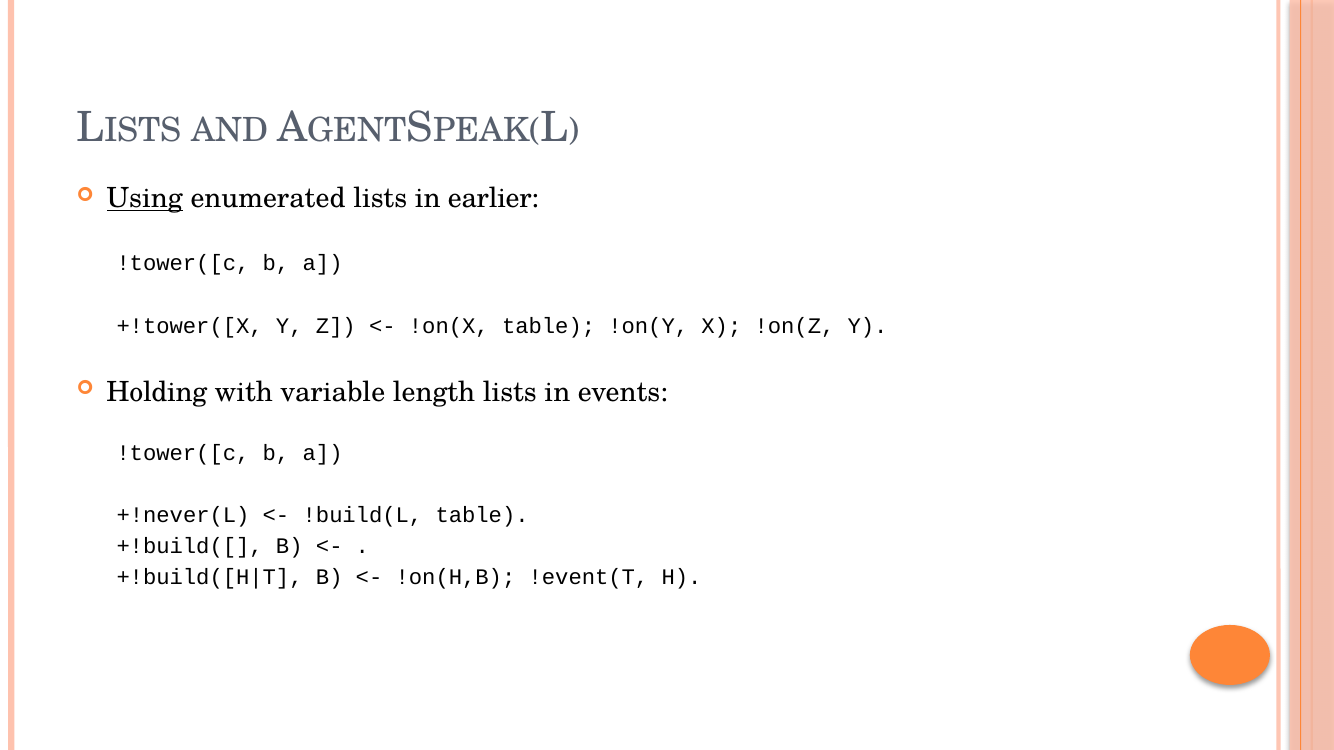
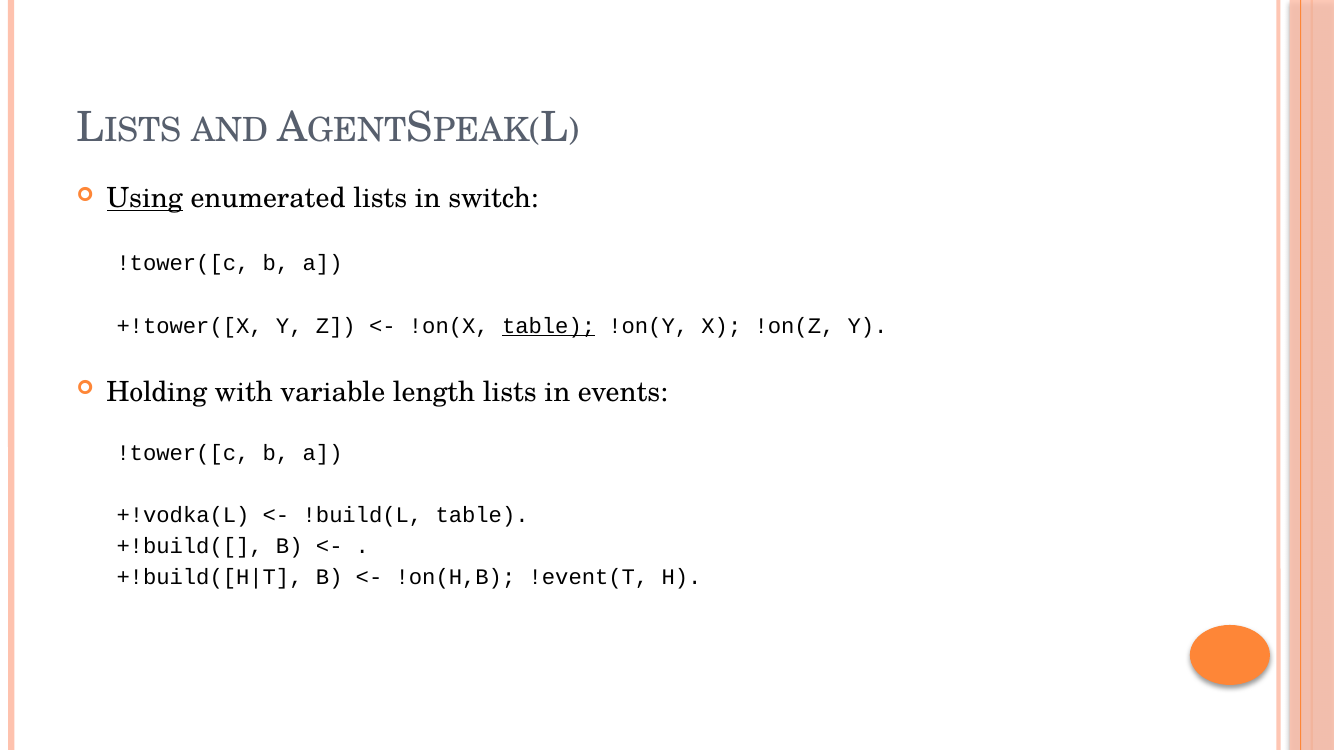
earlier: earlier -> switch (493, 199)
table underline: none -> present (549, 326)
+!never(L: +!never(L -> +!vodka(L (183, 516)
